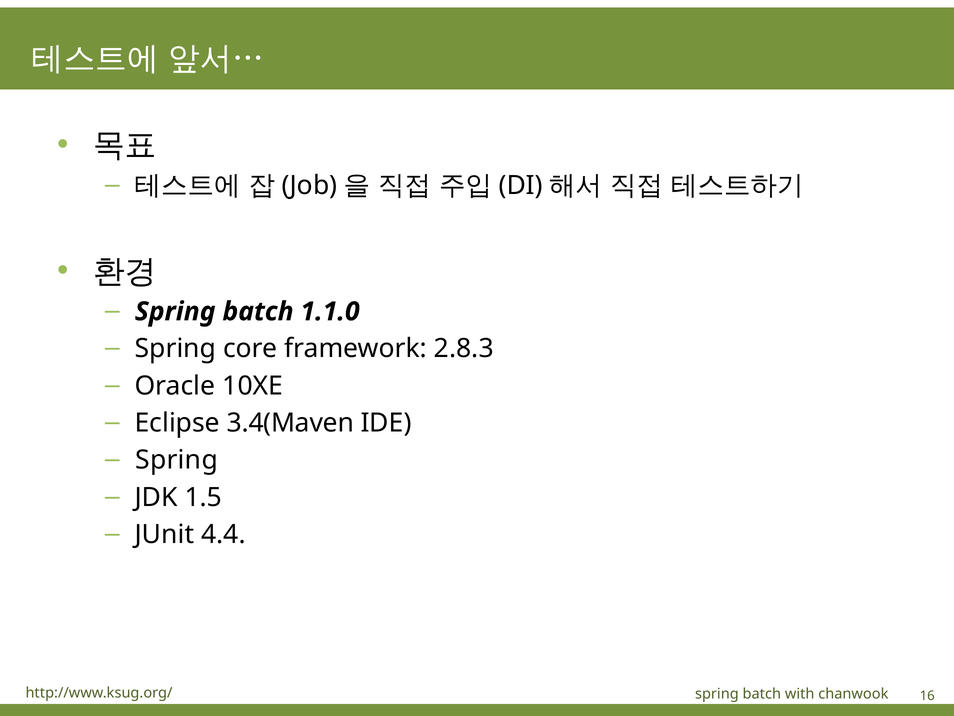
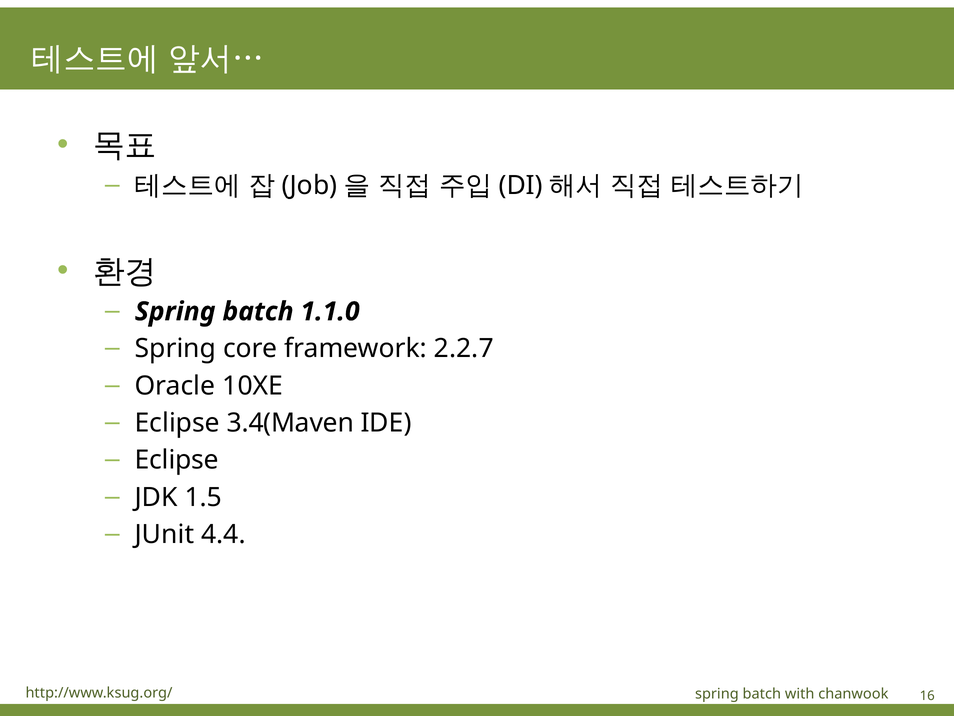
2.8.3: 2.8.3 -> 2.2.7 (464, 348)
Spring: Spring -> Eclipse (177, 460)
